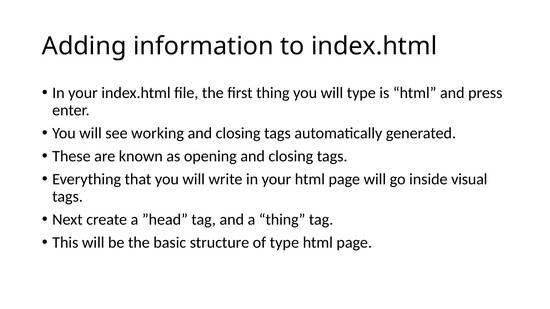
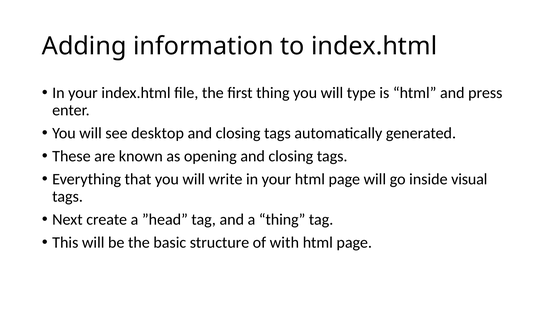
working: working -> desktop (158, 133)
of type: type -> with (284, 243)
